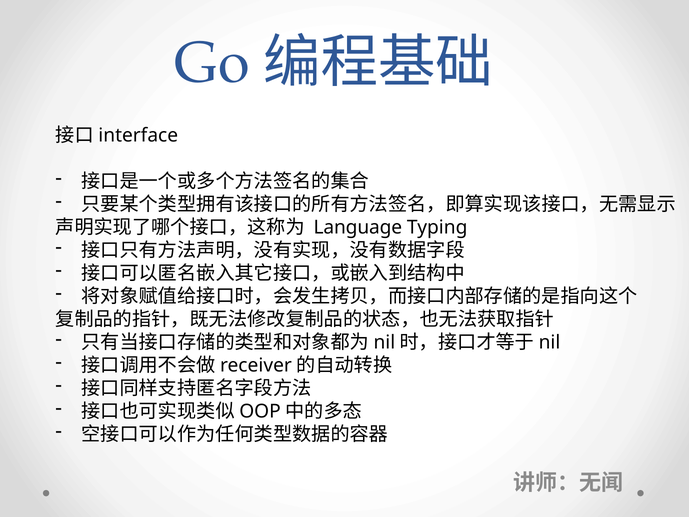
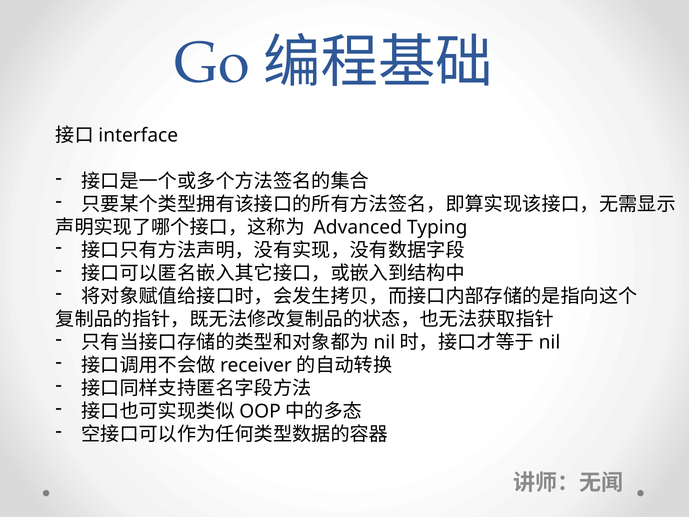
Language: Language -> Advanced (358, 227)
